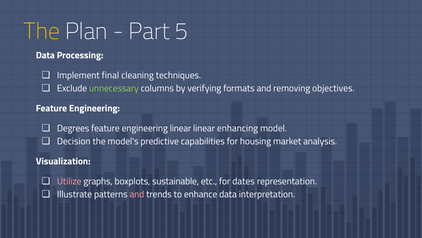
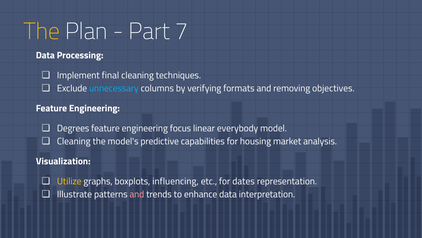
5: 5 -> 7 (181, 31)
unnecessary colour: light green -> light blue (114, 88)
engineering linear: linear -> focus (180, 128)
enhancing: enhancing -> everybody (238, 128)
Decision: Decision -> Cleaning (74, 141)
Utilize colour: pink -> yellow (69, 181)
sustainable: sustainable -> influencing (176, 181)
